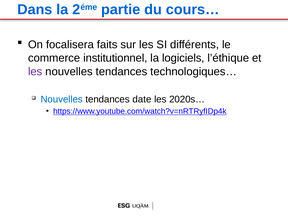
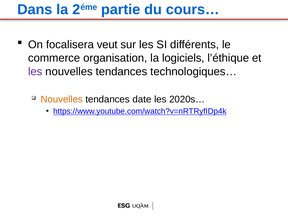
faits: faits -> veut (107, 45)
institutionnel: institutionnel -> organisation (115, 58)
Nouvelles colour: blue -> orange (62, 99)
